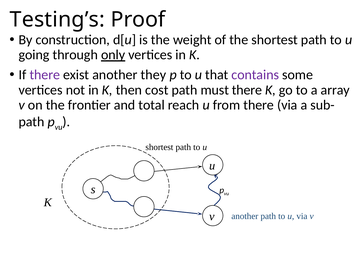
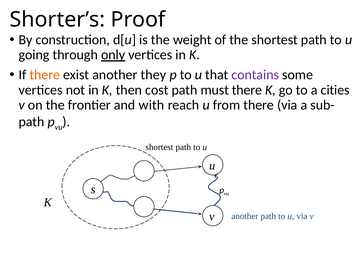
Testing’s: Testing’s -> Shorter’s (57, 20)
there colour: purple -> orange (45, 75)
array: array -> cities (335, 90)
total: total -> with (151, 105)
